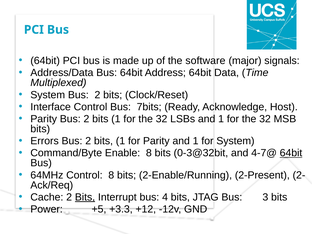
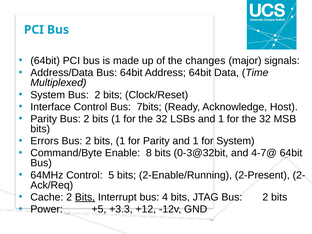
software: software -> changes (205, 61)
64bit underline: present -> none (291, 153)
Control 8: 8 -> 5 (111, 175)
JTAG Bus 3: 3 -> 2 (265, 197)
